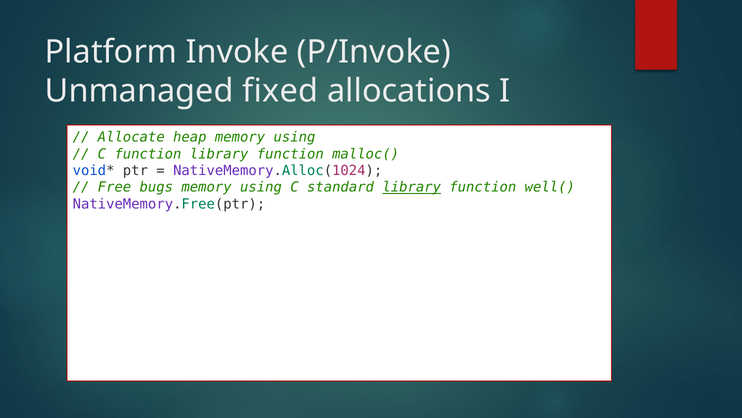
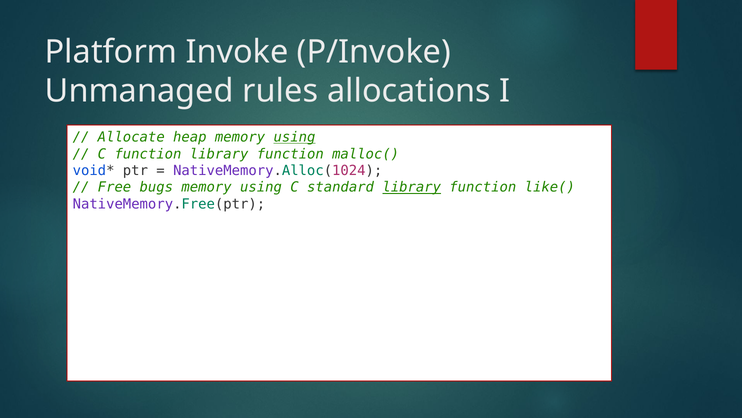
fixed: fixed -> rules (280, 91)
using underline: none -> present (294, 137)
well(: well( -> like( (550, 187)
